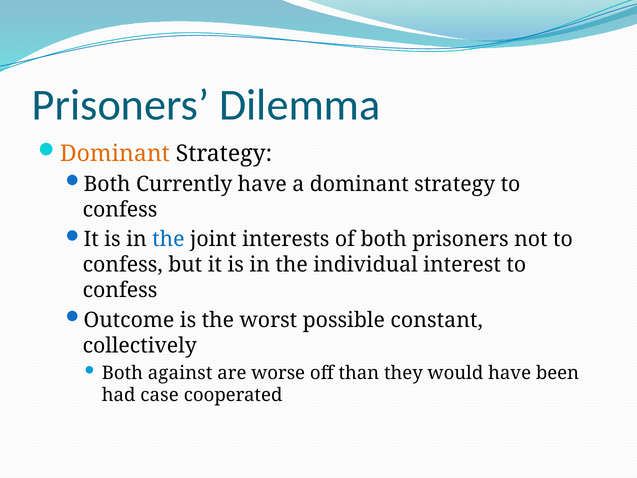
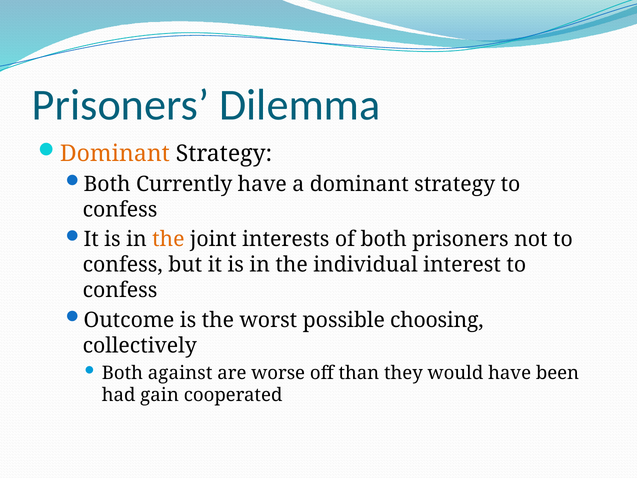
the colour: blue -> orange (168, 239)
constant: constant -> choosing (437, 320)
case: case -> gain (160, 395)
